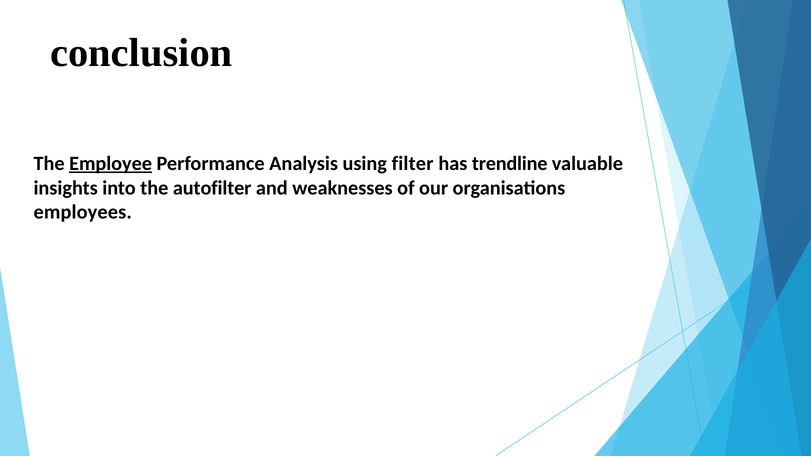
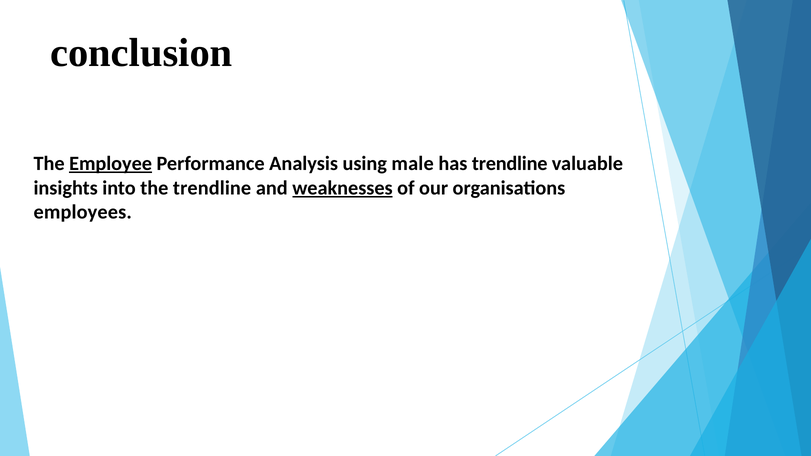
filter: filter -> male (413, 164)
the autofilter: autofilter -> trendline (212, 188)
weaknesses underline: none -> present (342, 188)
